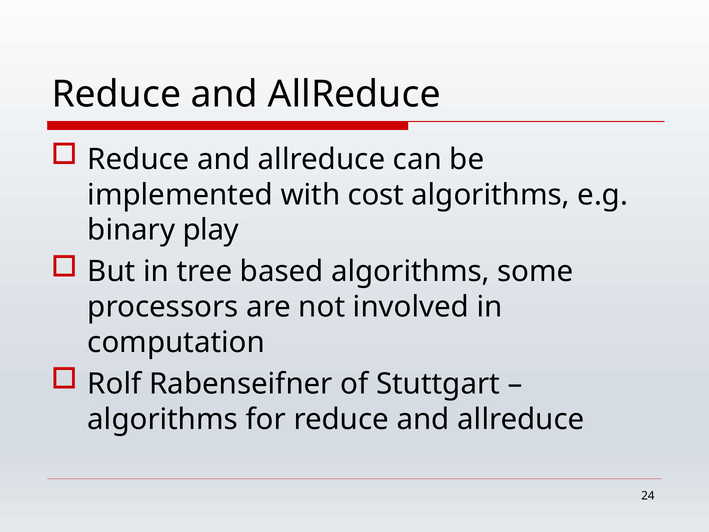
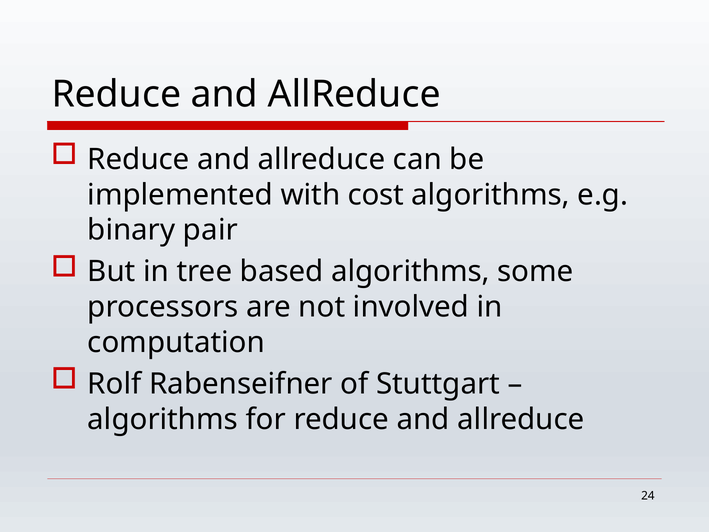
play: play -> pair (210, 230)
